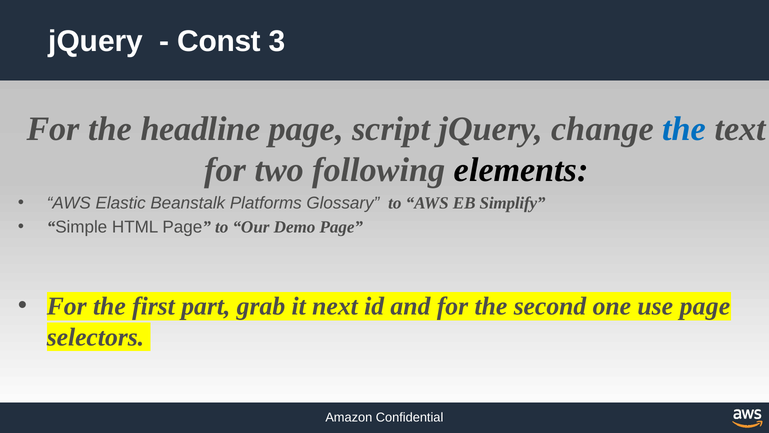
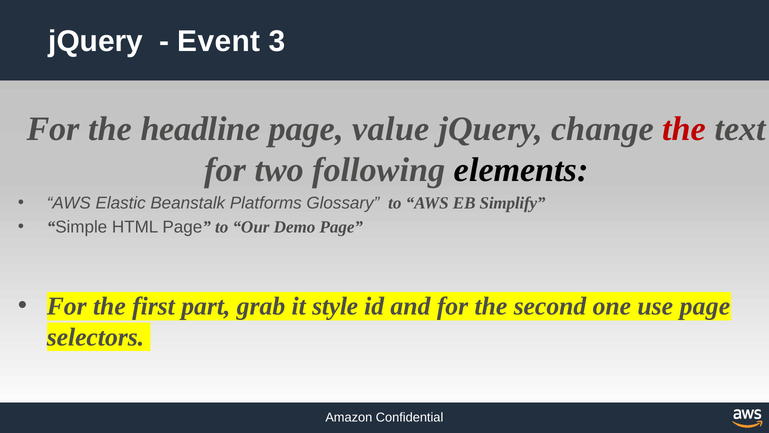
Const: Const -> Event (219, 41)
script: script -> value (391, 129)
the colour: blue -> red (684, 129)
next: next -> style (335, 306)
